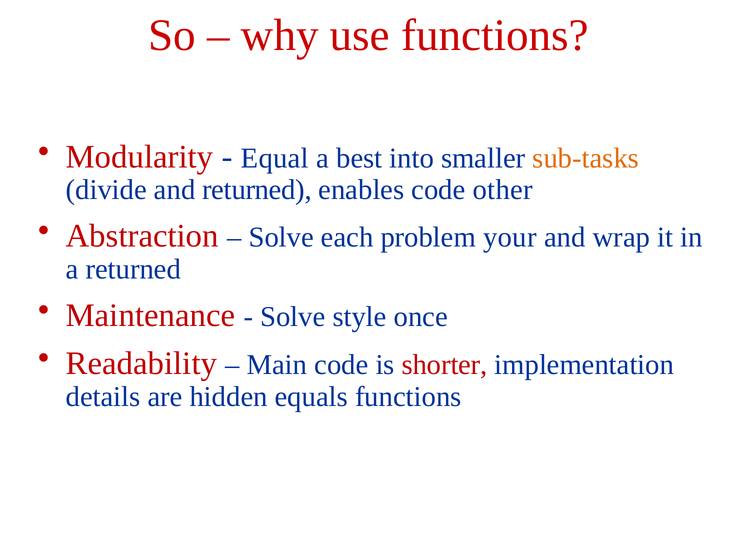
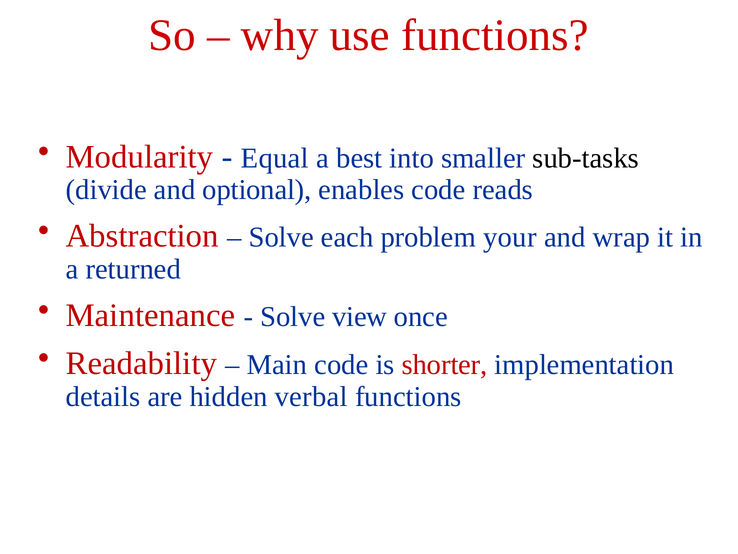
sub-tasks colour: orange -> black (586, 158)
and returned: returned -> optional (257, 190)
other: other -> reads (503, 190)
style: style -> view (360, 316)
equals: equals -> verbal (311, 396)
